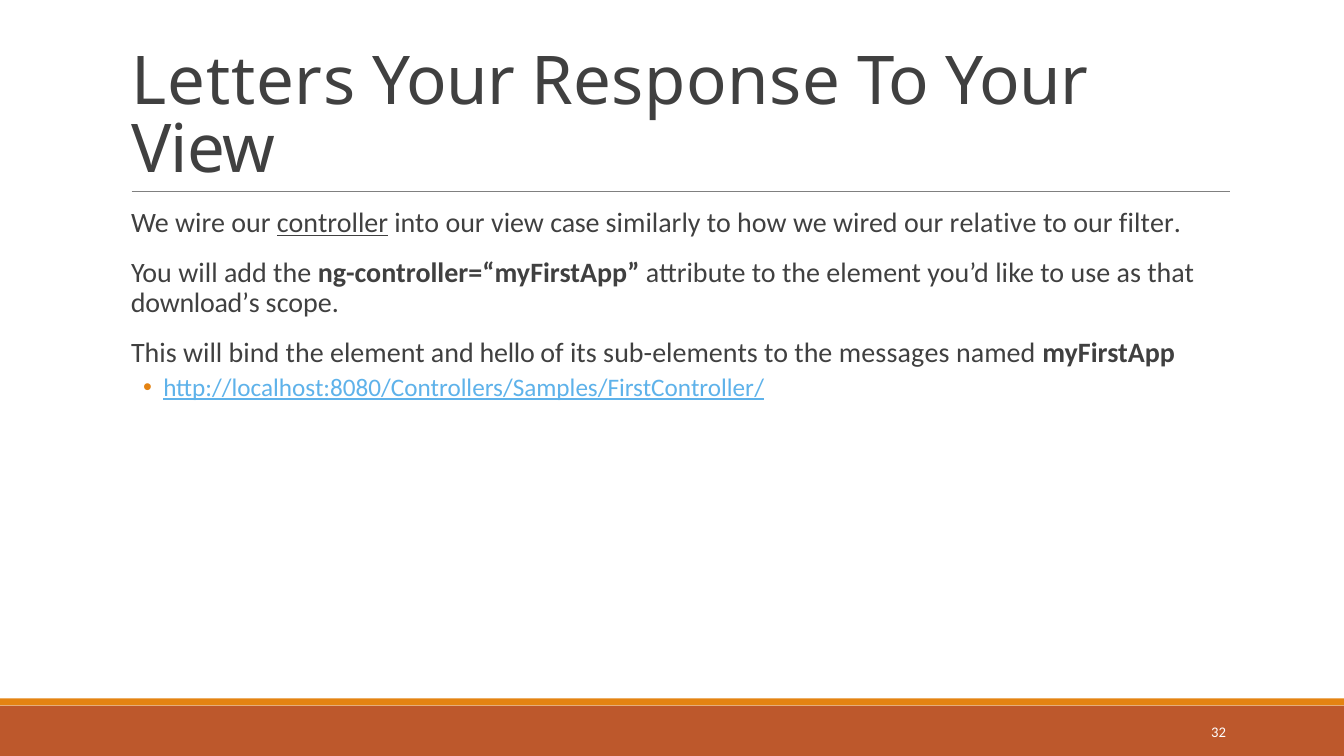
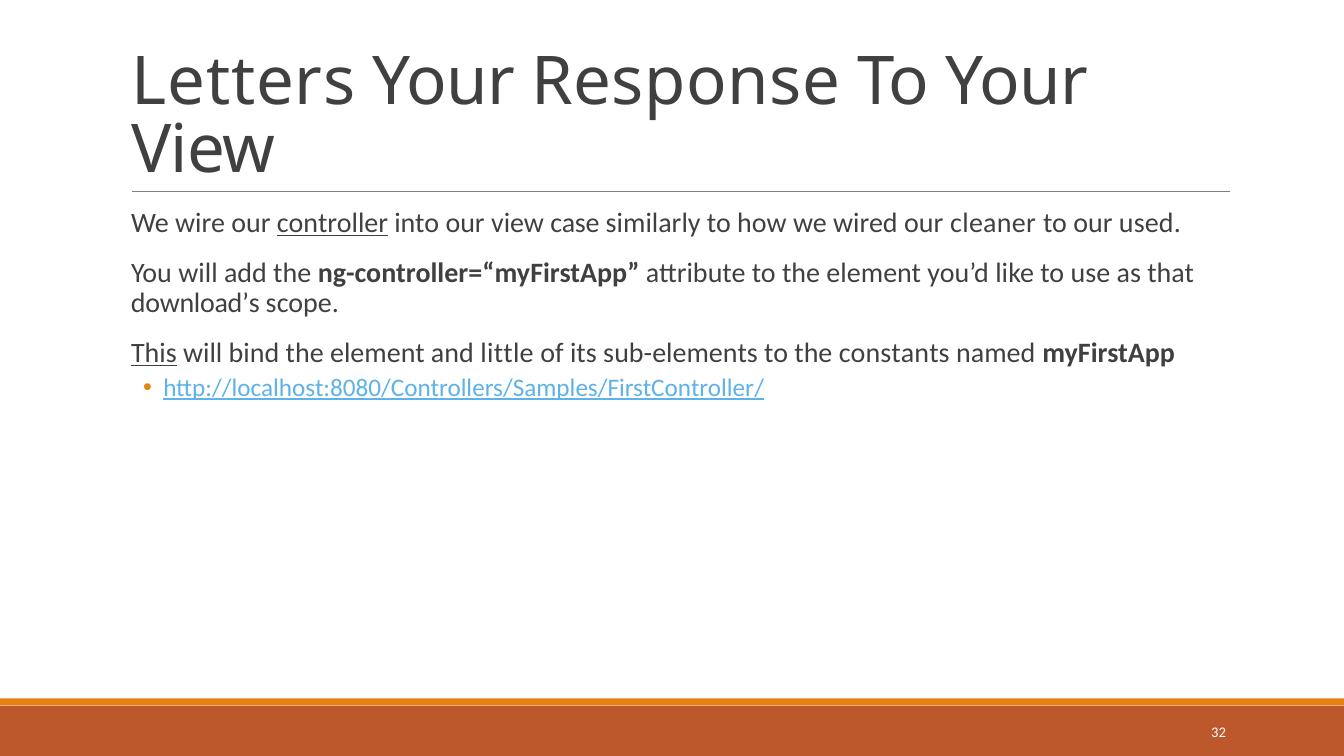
relative: relative -> cleaner (993, 223)
filter: filter -> used (1150, 223)
This underline: none -> present (154, 353)
hello: hello -> little (507, 353)
messages: messages -> constants (894, 353)
